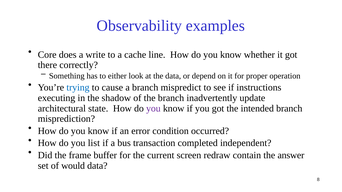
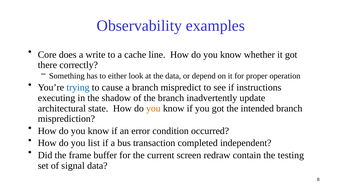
you colour: purple -> orange (153, 109)
answer: answer -> testing (291, 156)
would: would -> signal (73, 166)
